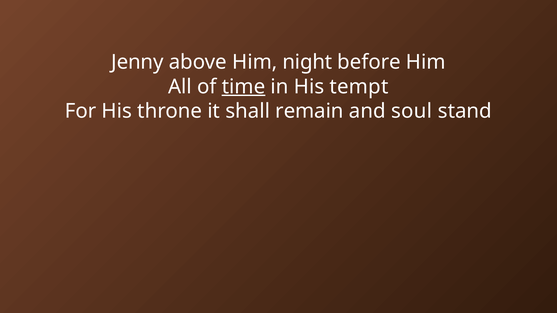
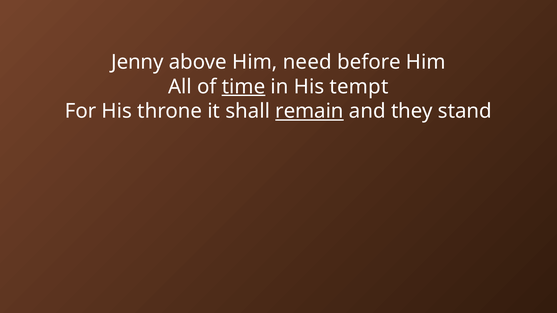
night: night -> need (307, 62)
remain underline: none -> present (309, 111)
soul: soul -> they (412, 111)
